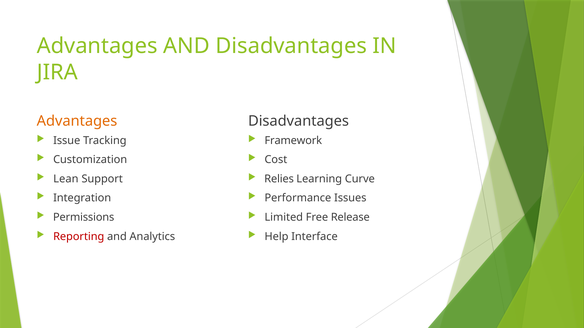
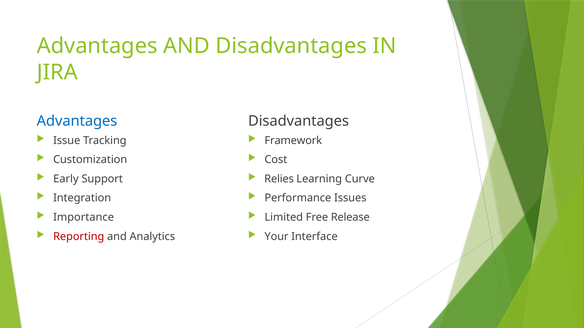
Advantages colour: orange -> blue (77, 121)
Lean: Lean -> Early (66, 179)
Permissions: Permissions -> Importance (84, 218)
Help: Help -> Your (277, 237)
